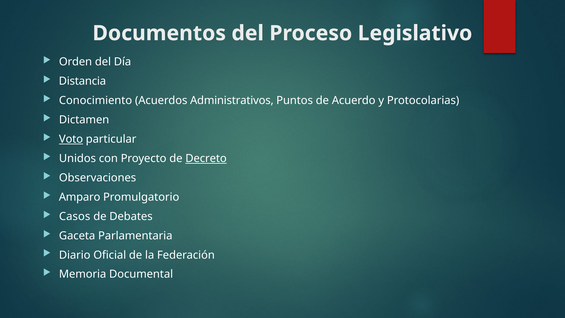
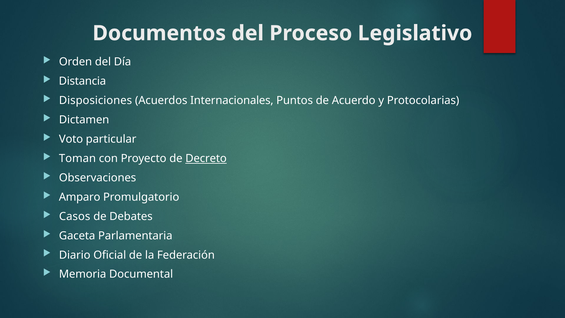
Conocimiento: Conocimiento -> Disposiciones (96, 100)
Administrativos: Administrativos -> Internacionales (232, 100)
Voto underline: present -> none (71, 139)
Unidos: Unidos -> Toman (77, 158)
